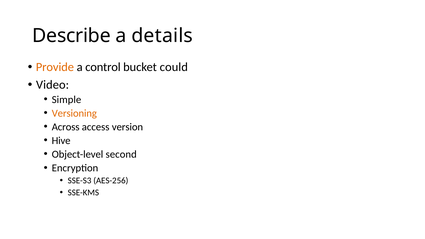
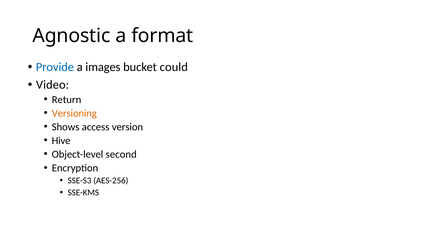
Describe: Describe -> Agnostic (71, 36)
details: details -> format (162, 36)
Provide colour: orange -> blue (55, 67)
control: control -> images (103, 67)
Simple: Simple -> Return (67, 100)
Across: Across -> Shows (66, 127)
